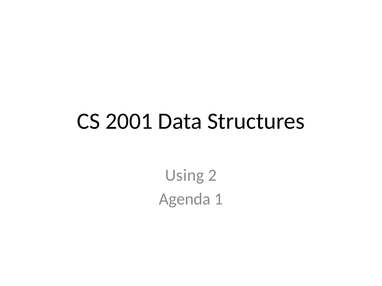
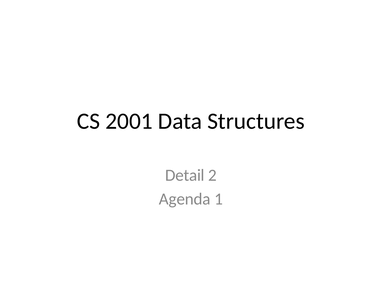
Using: Using -> Detail (185, 176)
